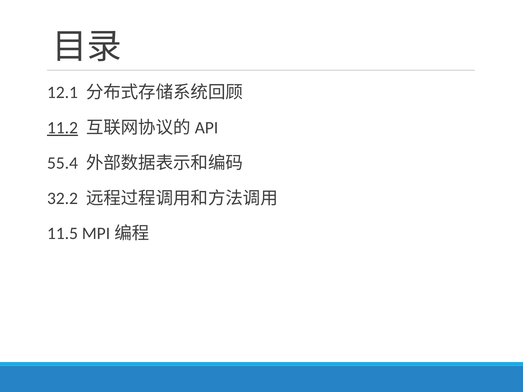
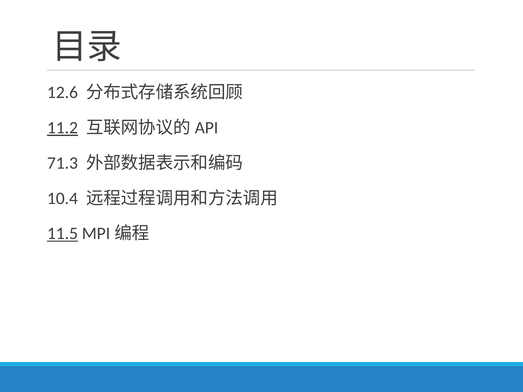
12.1: 12.1 -> 12.6 (63, 93)
55.4: 55.4 -> 71.3 (63, 163)
32.2: 32.2 -> 10.4 (63, 198)
11.5 underline: none -> present (63, 234)
